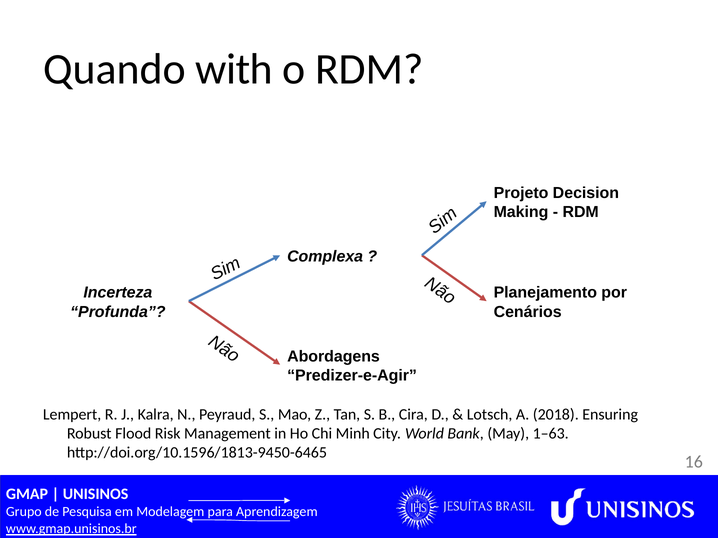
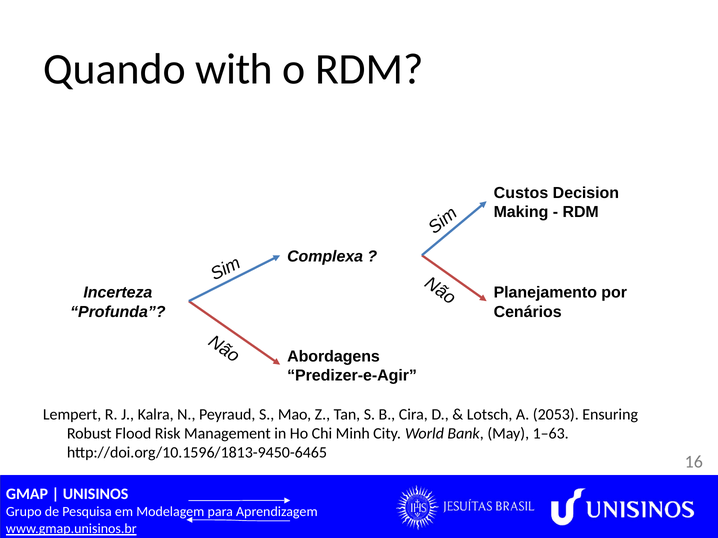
Projeto: Projeto -> Custos (521, 193)
2018: 2018 -> 2053 (556, 415)
